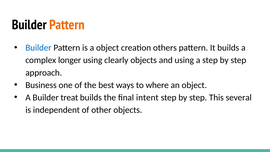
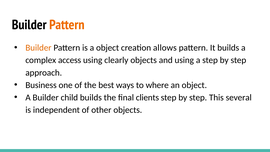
Builder colour: blue -> orange (38, 48)
others: others -> allows (165, 48)
longer: longer -> access (70, 60)
treat: treat -> child (69, 97)
intent: intent -> clients (147, 97)
